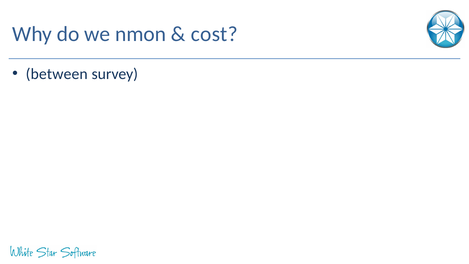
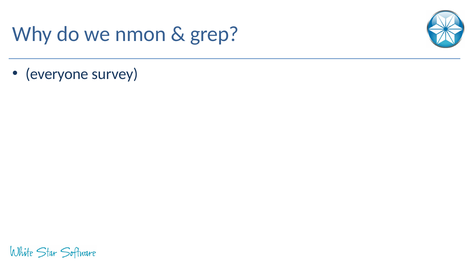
cost: cost -> grep (214, 34)
between: between -> everyone (57, 74)
